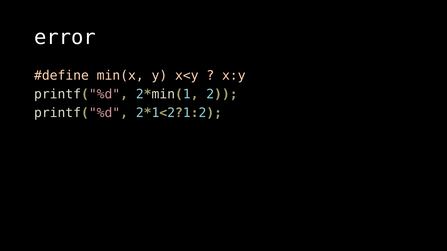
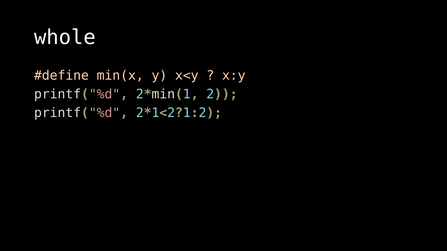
error: error -> whole (65, 38)
